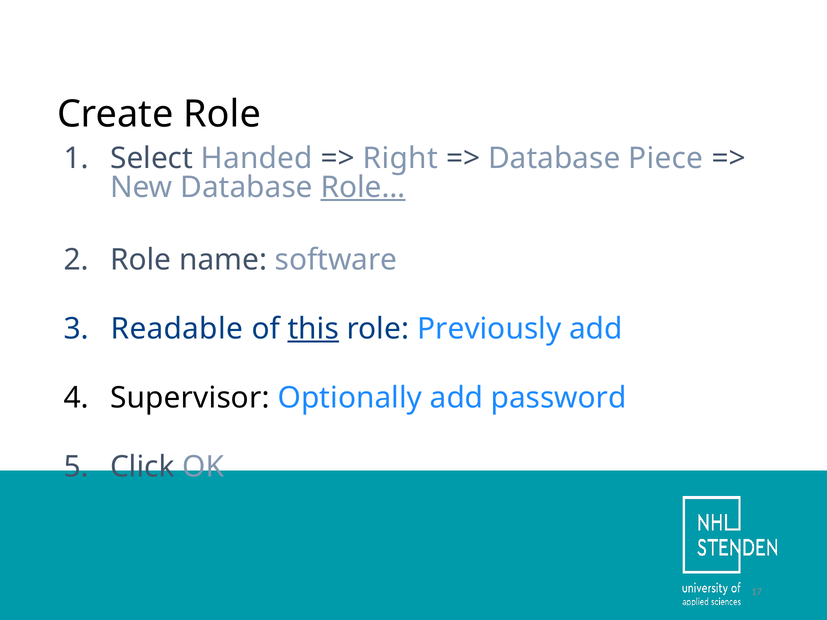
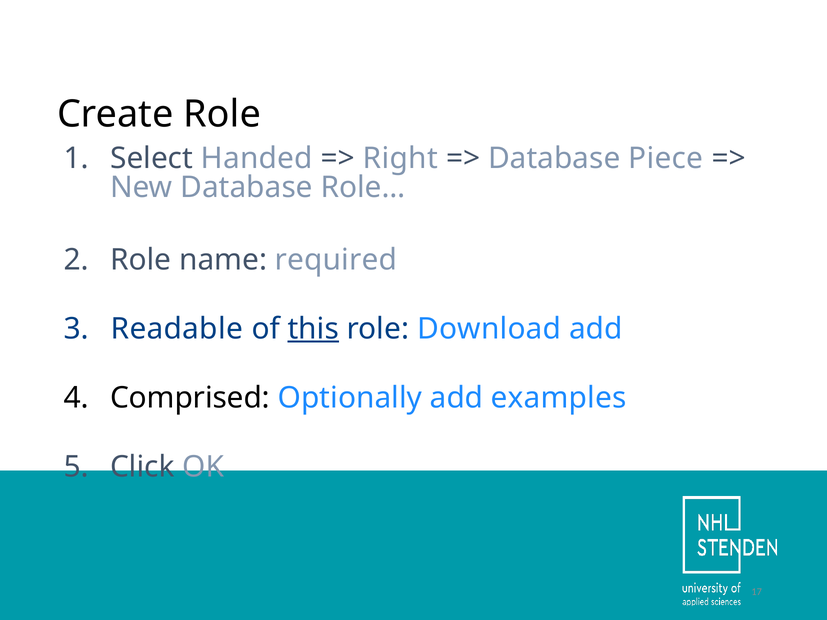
Role… underline: present -> none (363, 187)
software: software -> required (336, 260)
Previously: Previously -> Download (489, 329)
Supervisor: Supervisor -> Comprised (190, 398)
password: password -> examples (559, 398)
